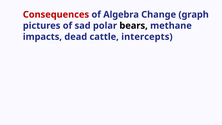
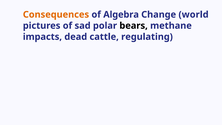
Consequences colour: red -> orange (56, 15)
graph: graph -> world (194, 15)
intercepts: intercepts -> regulating (147, 37)
